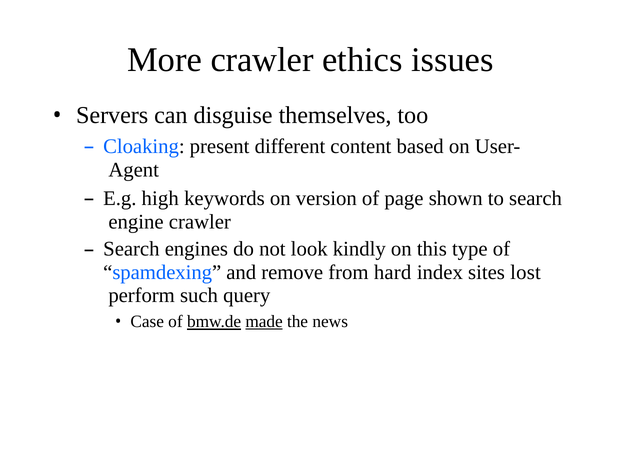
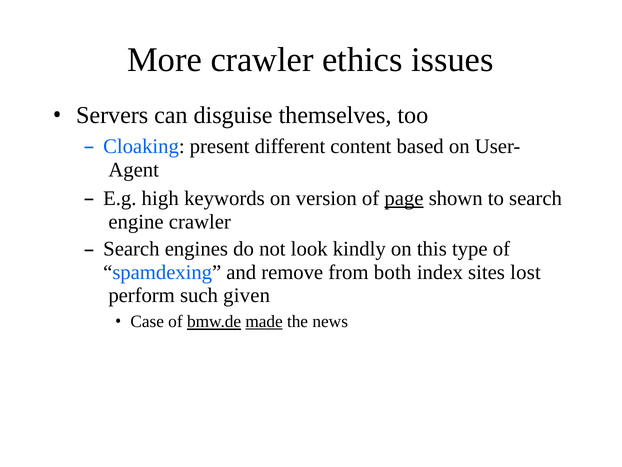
page underline: none -> present (404, 198)
hard: hard -> both (393, 272)
query: query -> given (247, 295)
